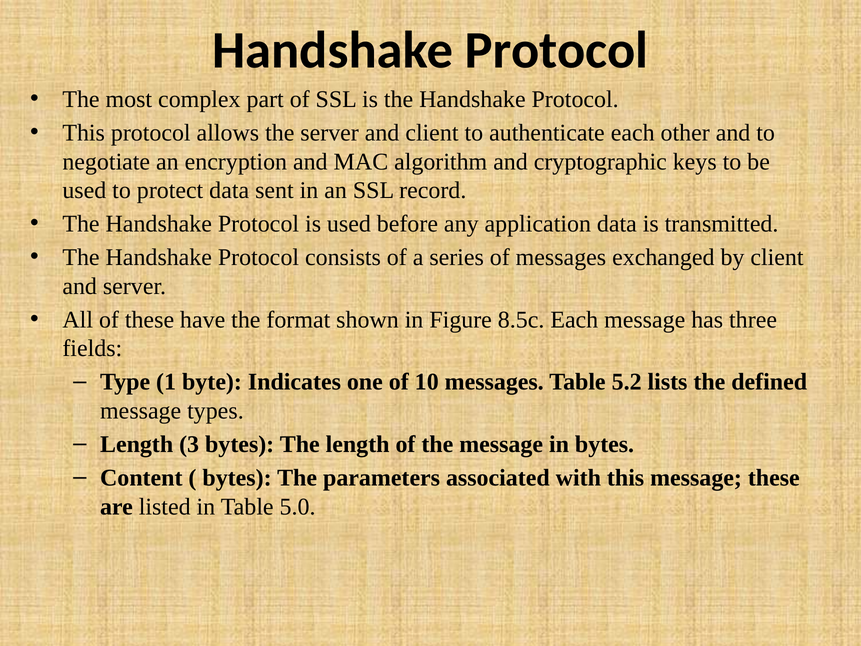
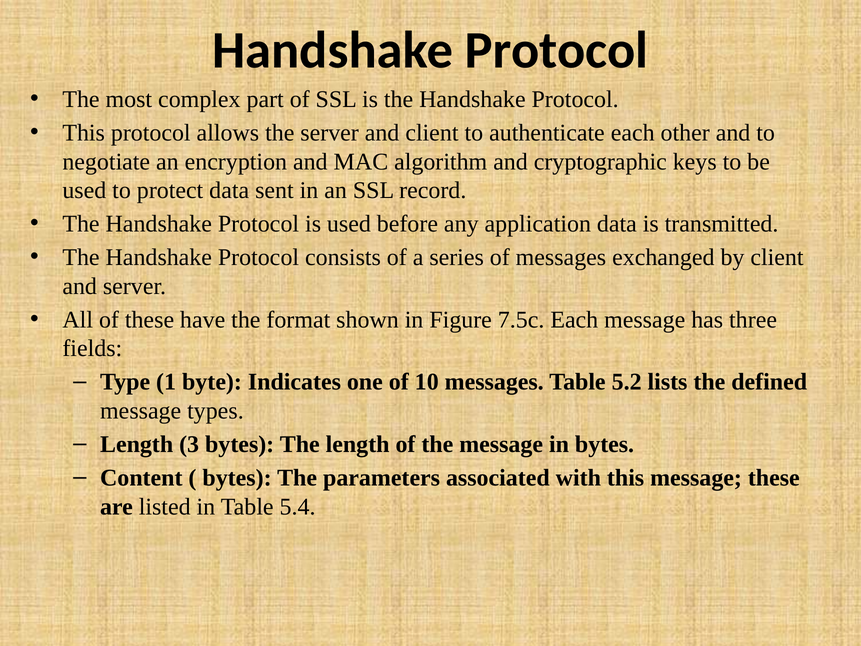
8.5c: 8.5c -> 7.5c (521, 320)
5.0: 5.0 -> 5.4 (298, 506)
